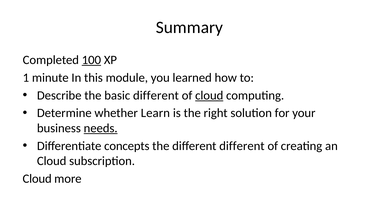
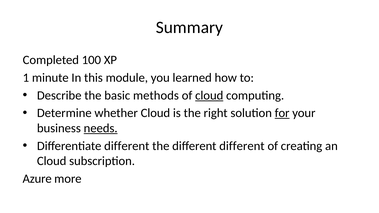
100 underline: present -> none (91, 60)
basic different: different -> methods (156, 95)
whether Learn: Learn -> Cloud (155, 113)
for underline: none -> present (282, 113)
Differentiate concepts: concepts -> different (127, 146)
Cloud: Cloud -> Azure (37, 179)
